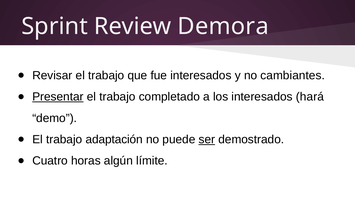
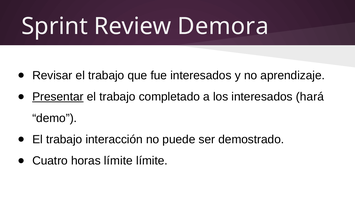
cambiantes: cambiantes -> aprendizaje (293, 75)
adaptación: adaptación -> interacción (114, 139)
ser underline: present -> none (207, 139)
horas algún: algún -> límite (118, 161)
